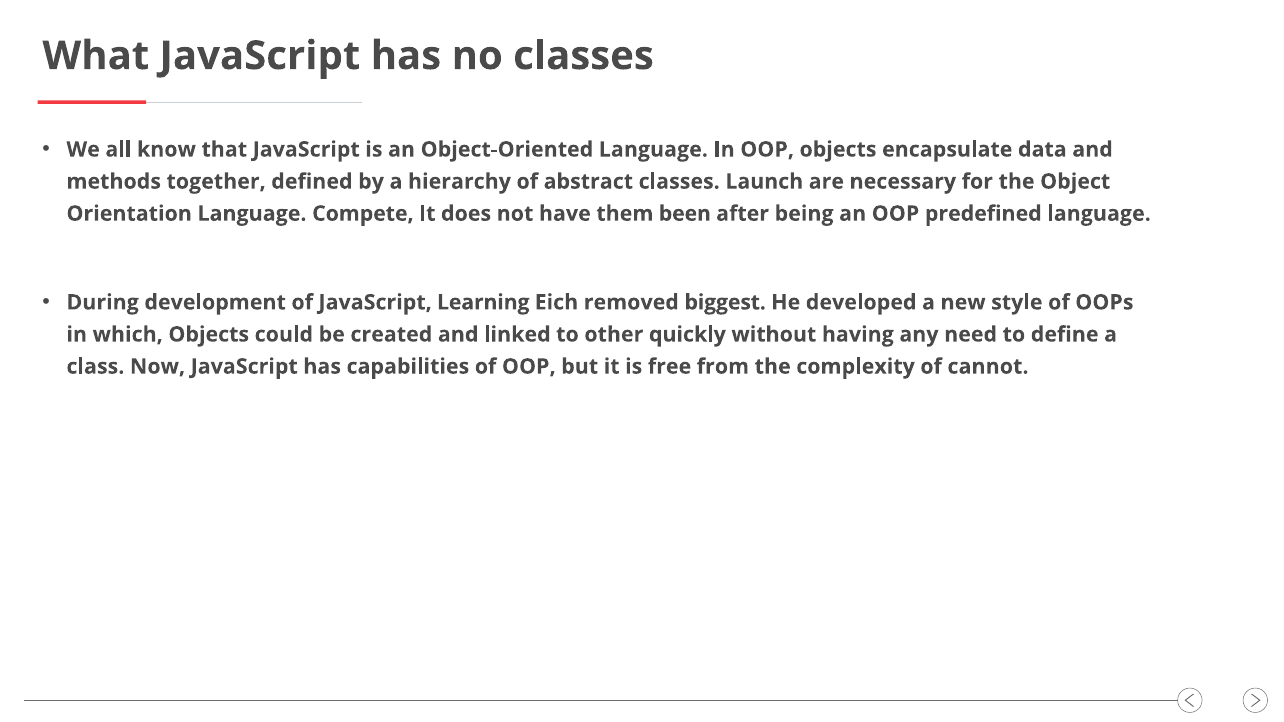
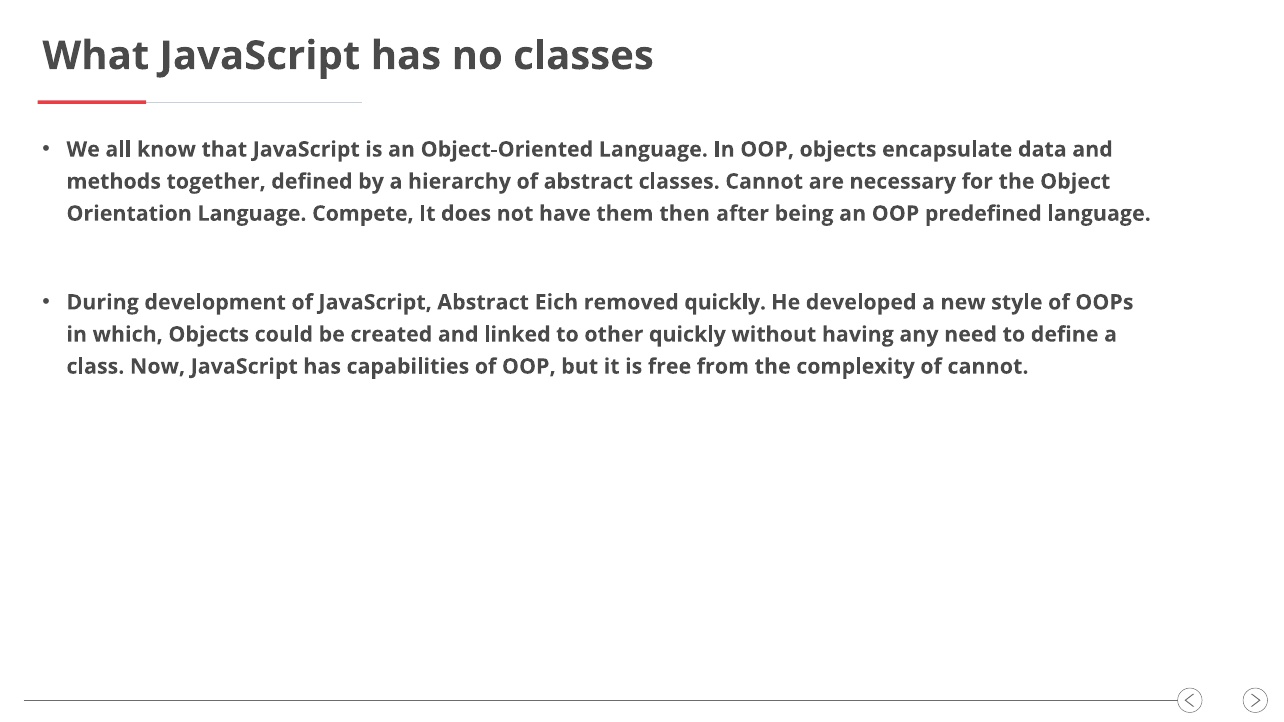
classes Launch: Launch -> Cannot (764, 182)
been: been -> then (685, 214)
JavaScript Learning: Learning -> Abstract (483, 303)
removed biggest: biggest -> quickly (725, 303)
